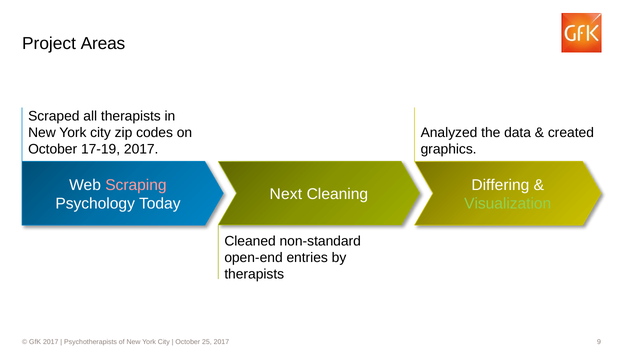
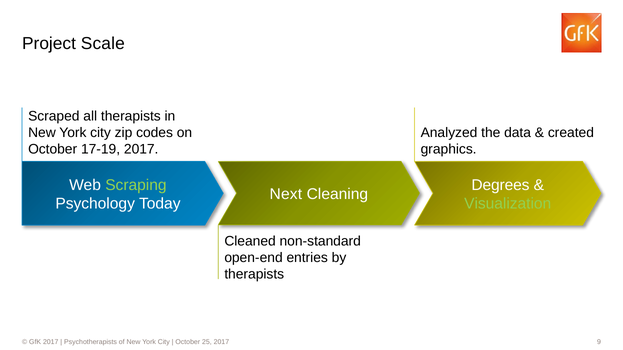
Areas: Areas -> Scale (103, 43)
Differing: Differing -> Degrees (500, 185)
Scraping colour: pink -> light green (136, 185)
